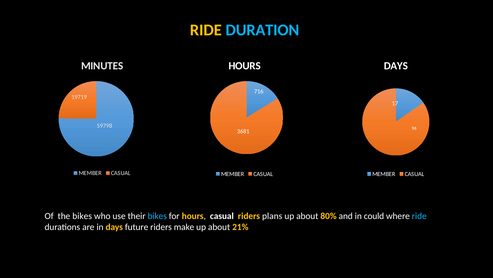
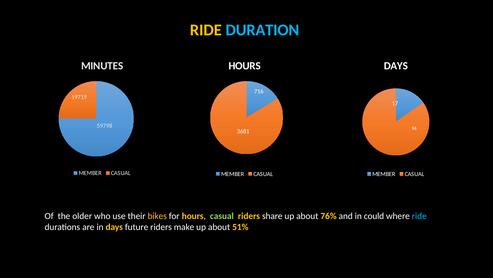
the bikes: bikes -> older (82, 216)
bikes colour: light blue -> yellow (157, 216)
casual colour: white -> light green (222, 216)
plans: plans -> share (272, 216)
80%: 80% -> 76% (329, 216)
21%: 21% -> 51% (240, 227)
